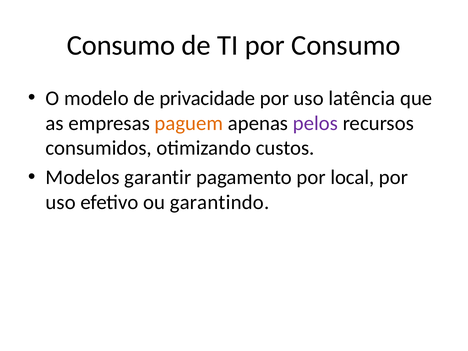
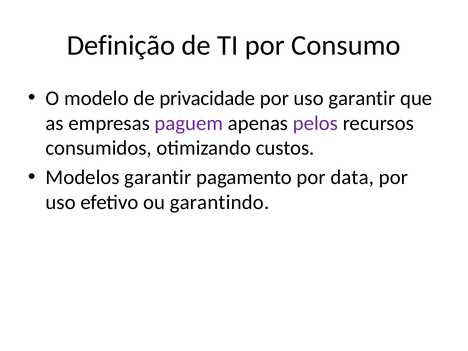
Consumo: Consumo -> Definição (121, 45)
uso latência: latência -> garantir (362, 98)
paguem colour: orange -> purple (189, 123)
local: local -> data (352, 177)
